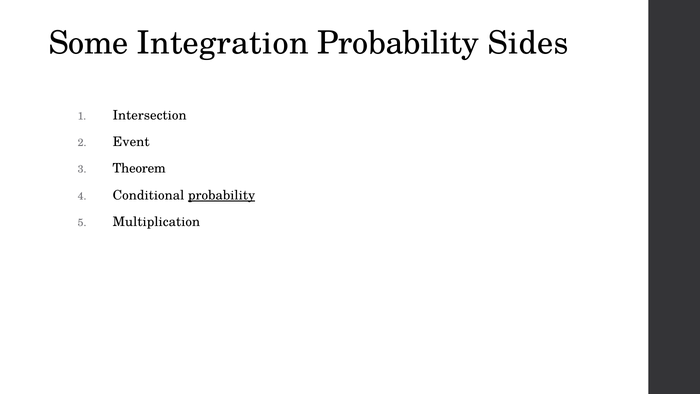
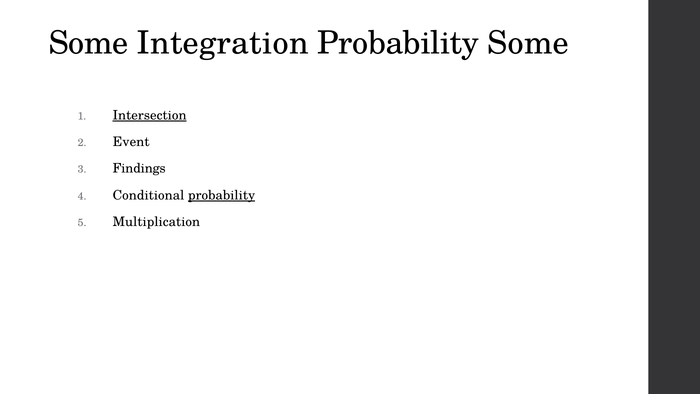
Probability Sides: Sides -> Some (528, 43)
Intersection underline: none -> present (150, 115)
Theorem: Theorem -> Findings (139, 169)
